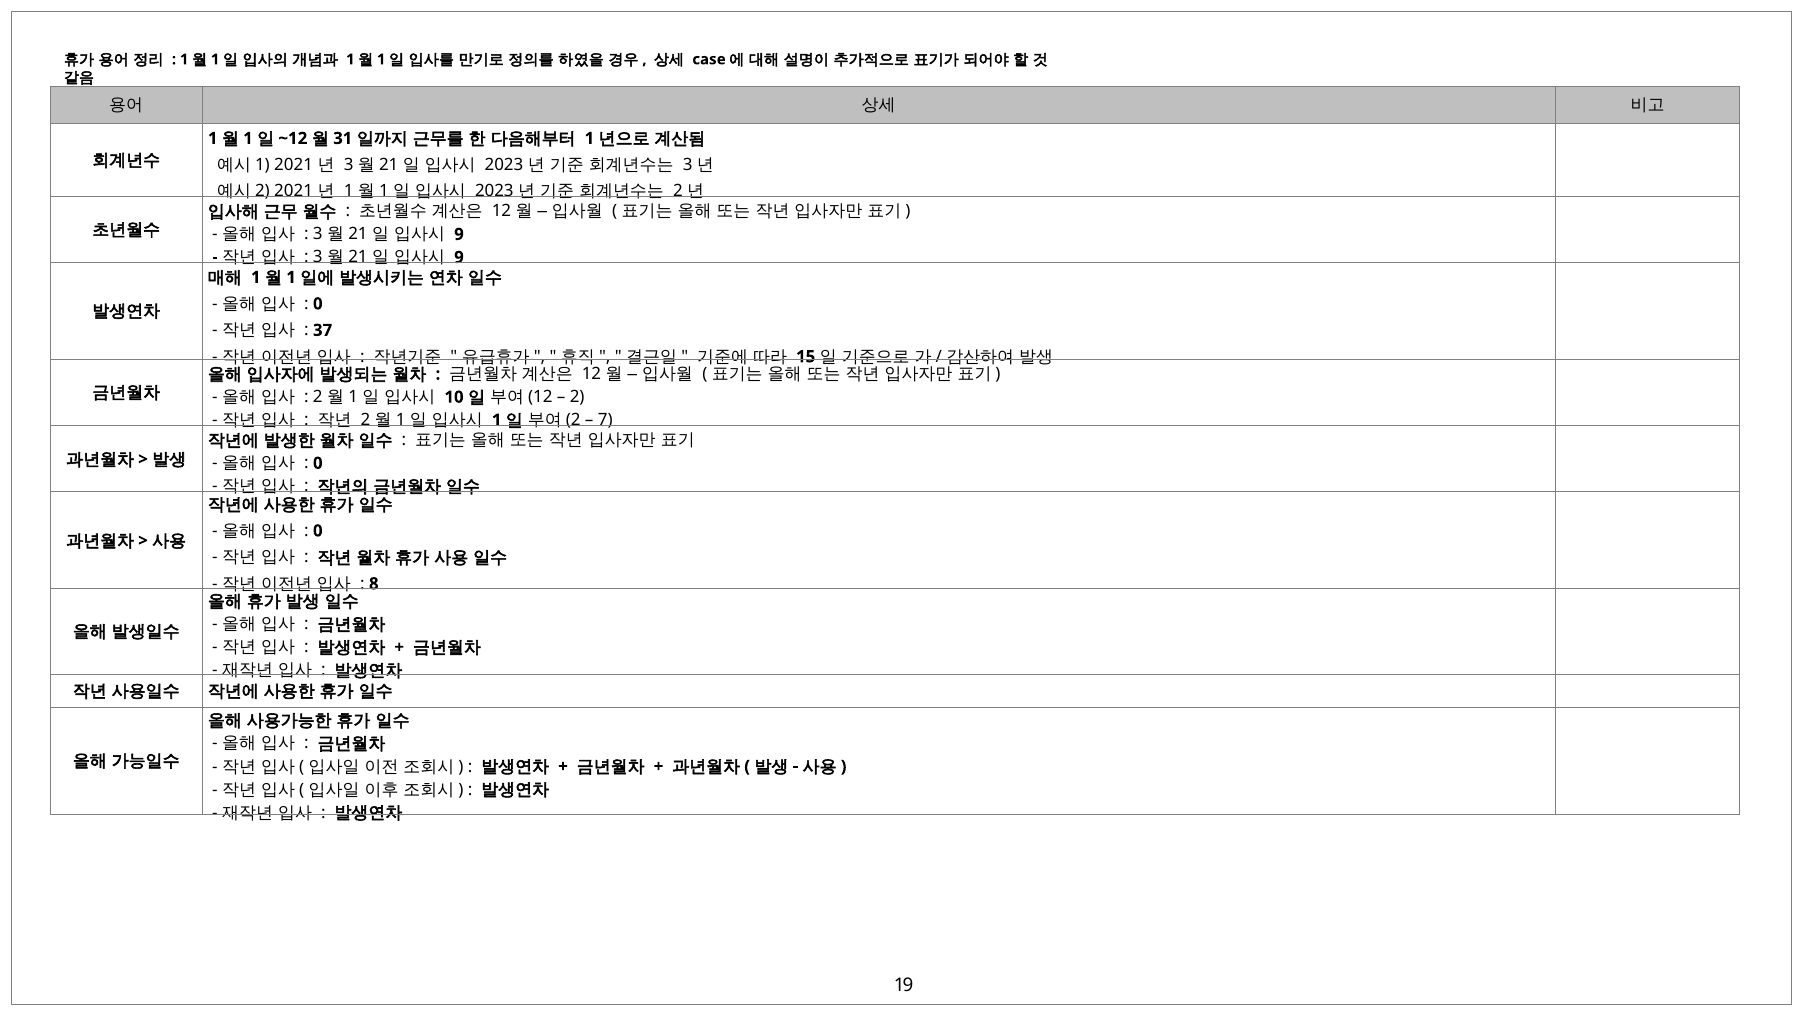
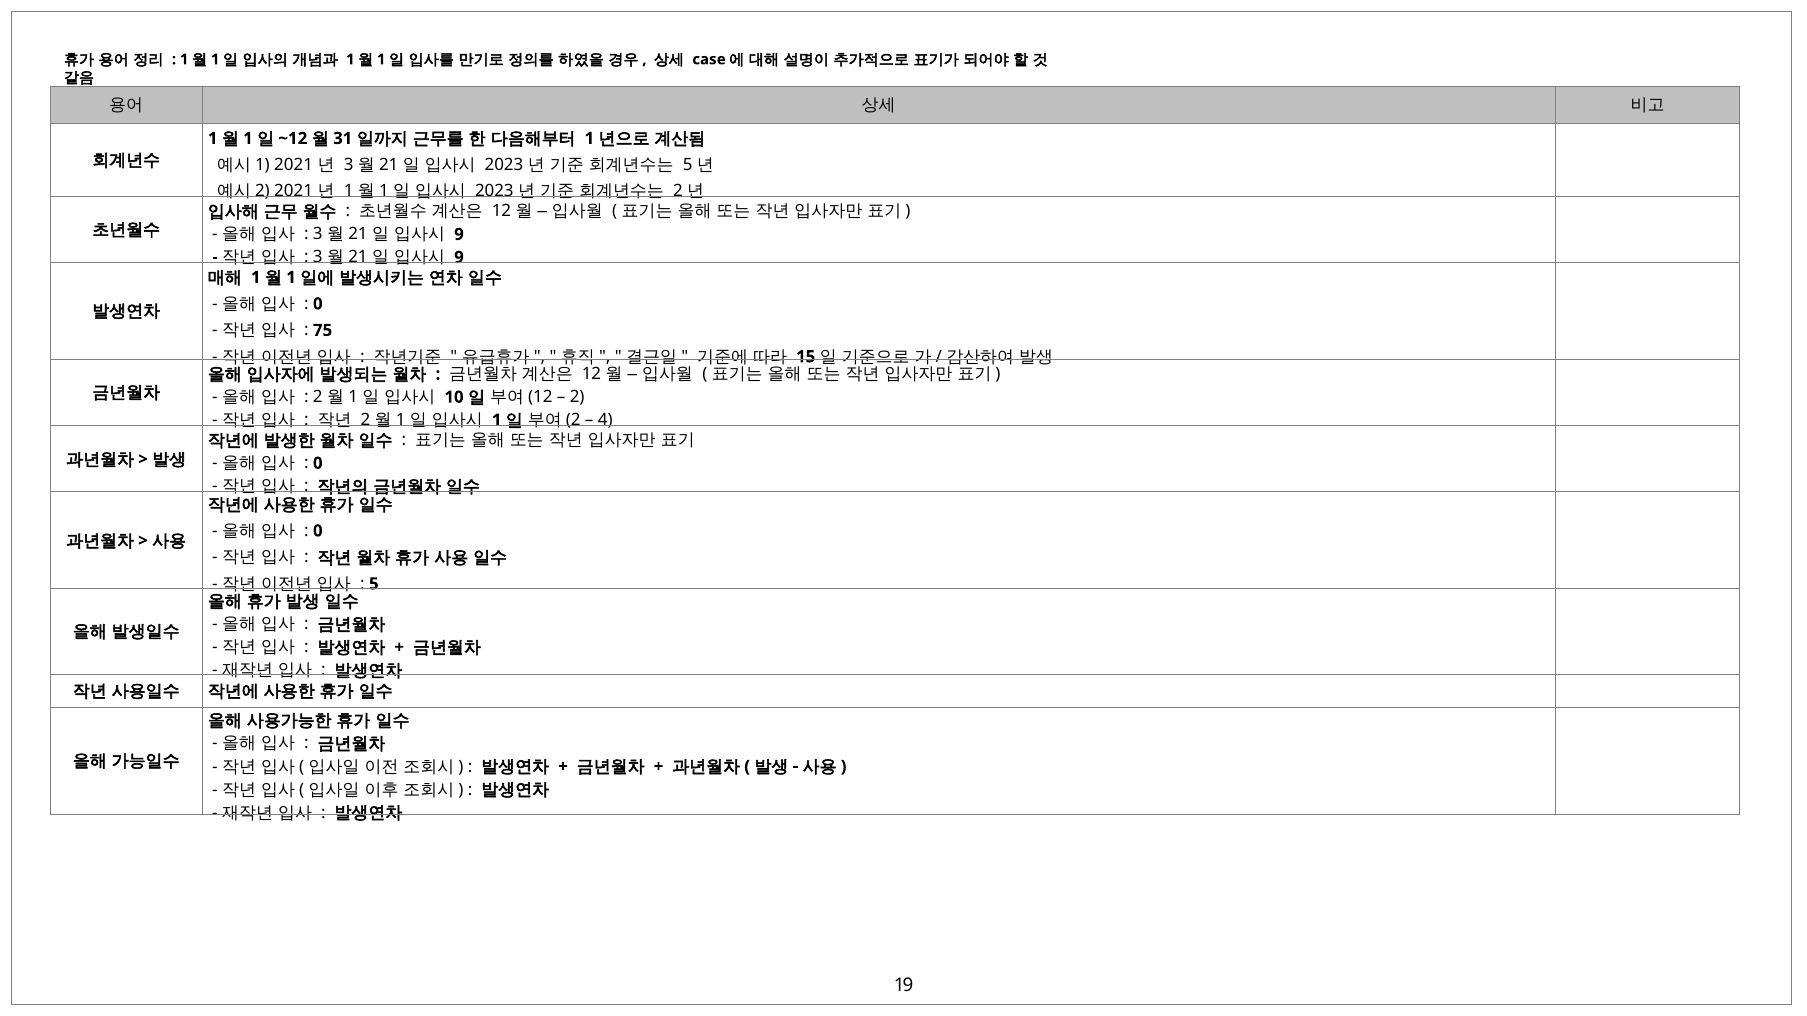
3: 3 -> 5 (688, 165)
37: 37 -> 75 (323, 330)
7: 7 -> 4 (605, 420)
8: 8 -> 5 (374, 584)
